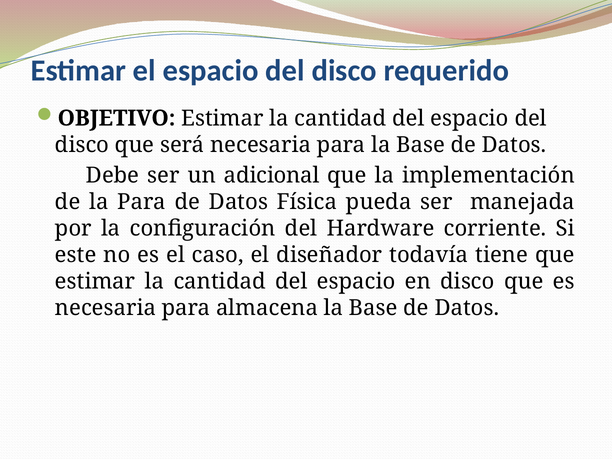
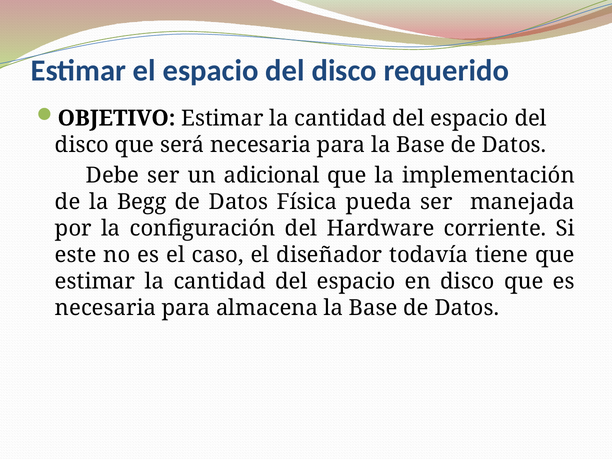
la Para: Para -> Begg (142, 202)
